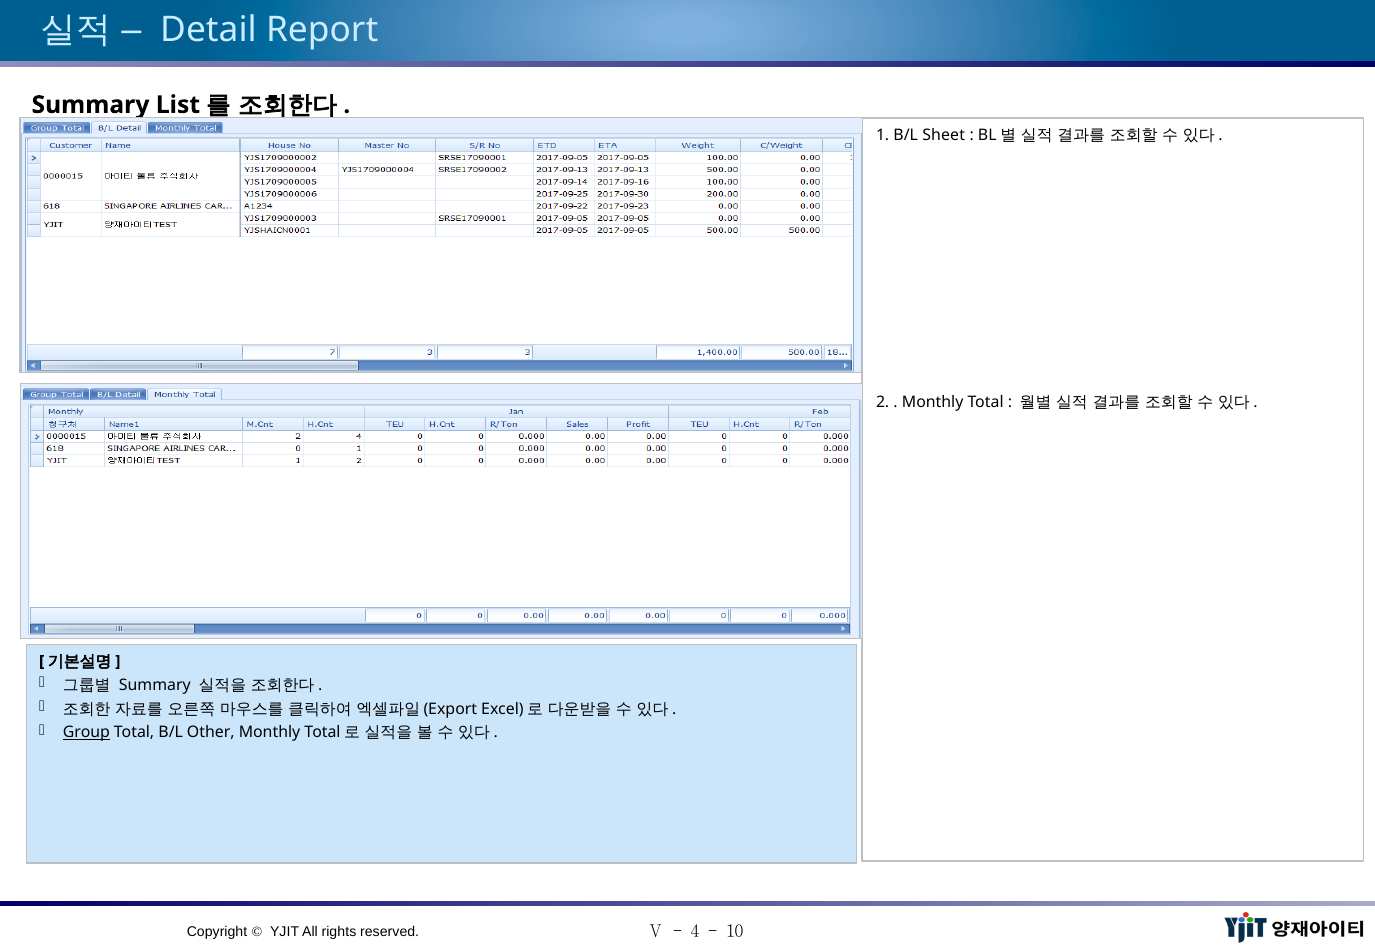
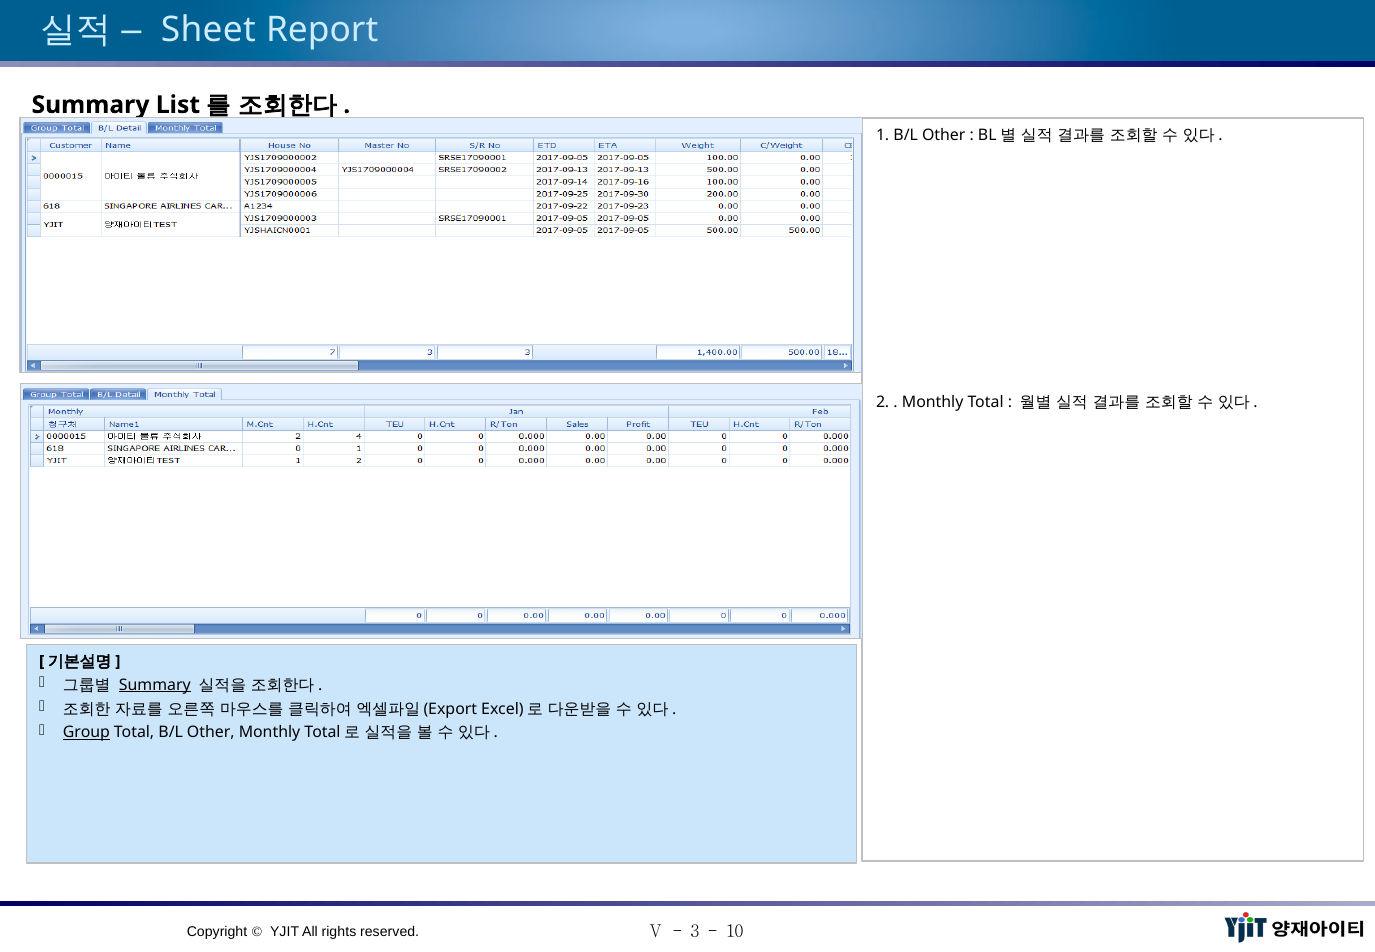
Detail: Detail -> Sheet (208, 30)
1 B/L Sheet: Sheet -> Other (944, 136)
Summary underline: none -> present (155, 685)
4: 4 -> 3 (695, 931)
